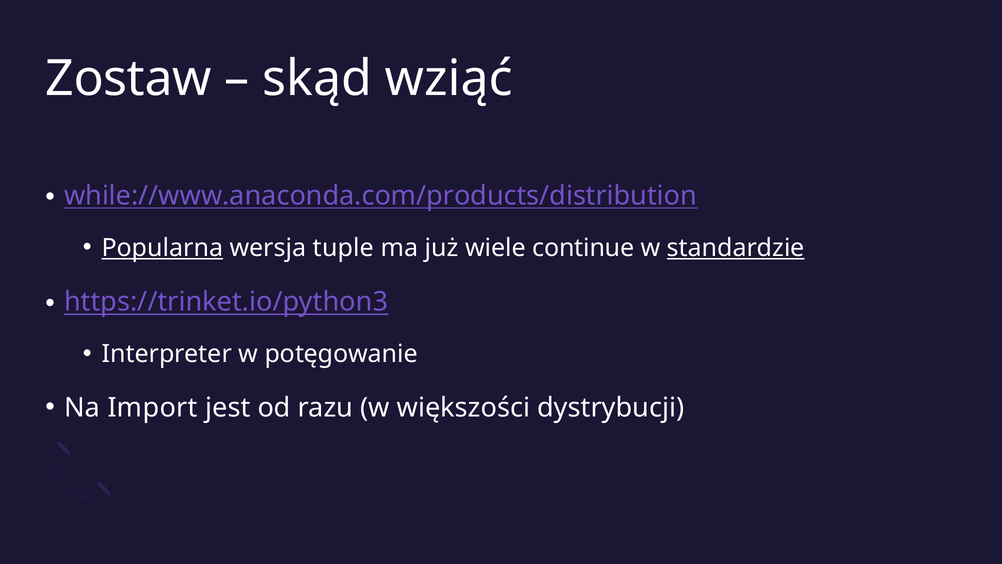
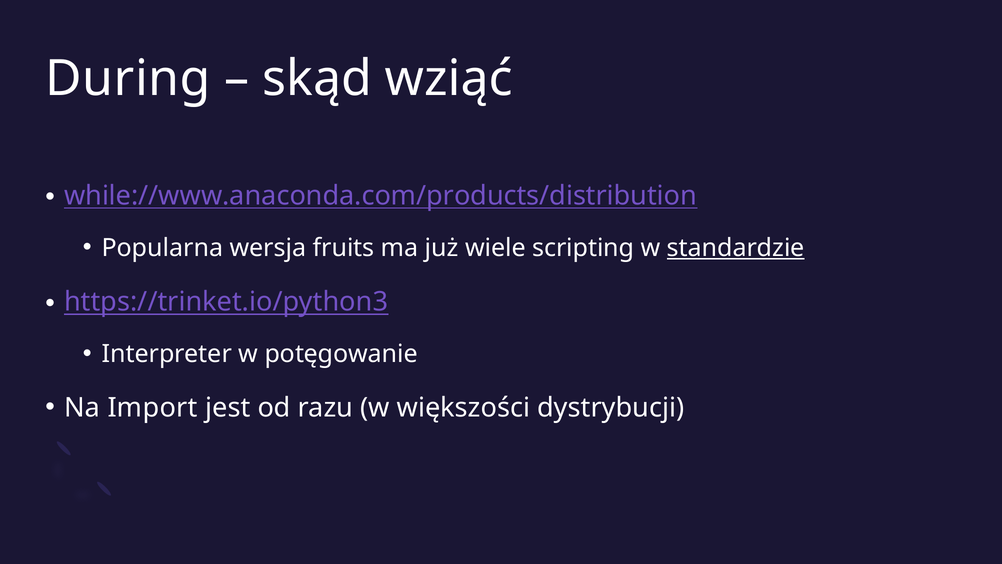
Zostaw: Zostaw -> During (128, 79)
Popularna underline: present -> none (162, 248)
tuple: tuple -> fruits (344, 248)
continue: continue -> scripting (583, 248)
